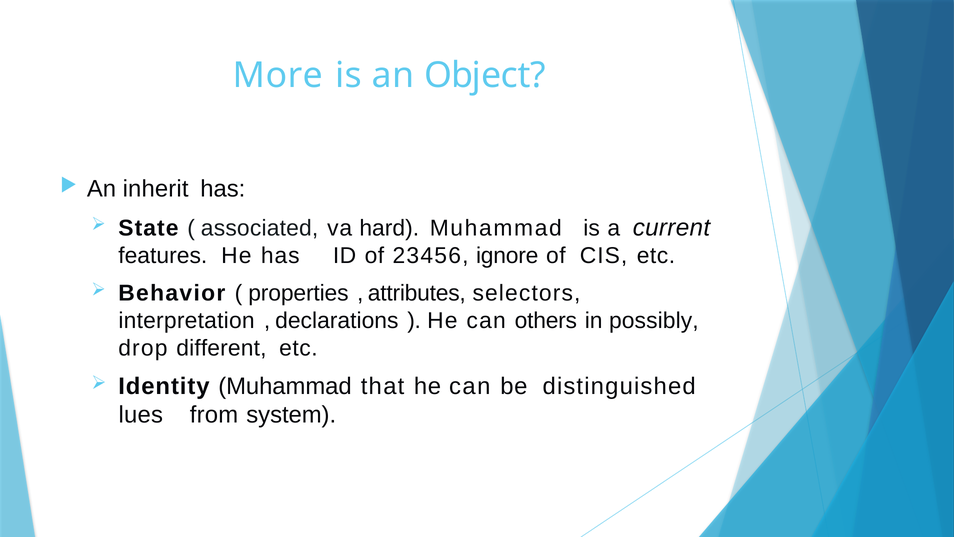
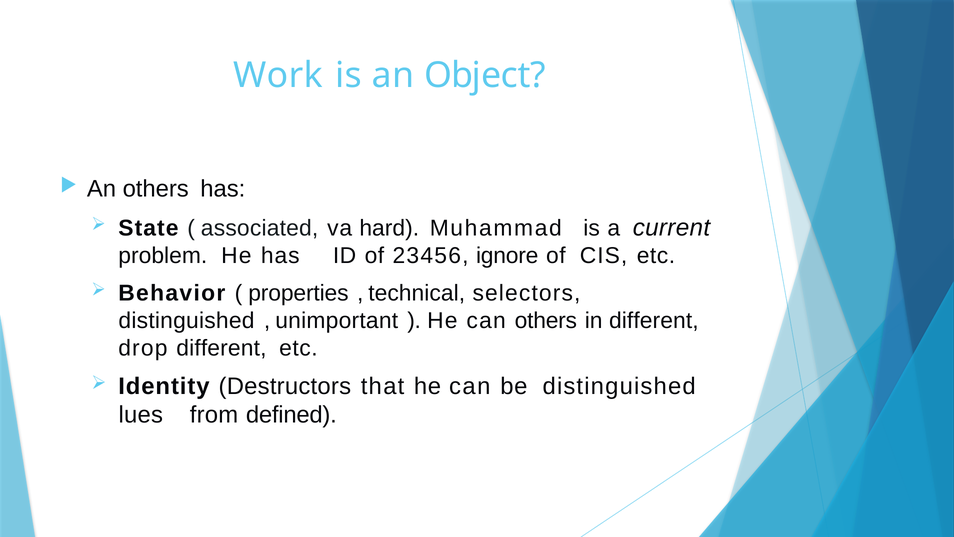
More: More -> Work (278, 75)
An inherit: inherit -> others (156, 189)
features: features -> problem (163, 256)
attributes: attributes -> technical (417, 293)
interpretation: interpretation -> distinguished (187, 320)
declarations: declarations -> unimportant (337, 320)
in possibly: possibly -> different (654, 320)
Identity Muhammad: Muhammad -> Destructors (285, 386)
system: system -> defined (291, 415)
